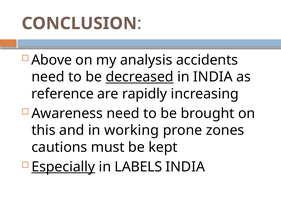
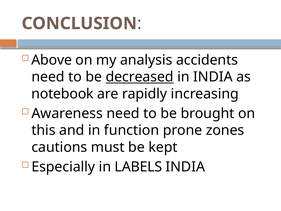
reference: reference -> notebook (63, 94)
working: working -> function (132, 130)
Especially underline: present -> none (63, 167)
